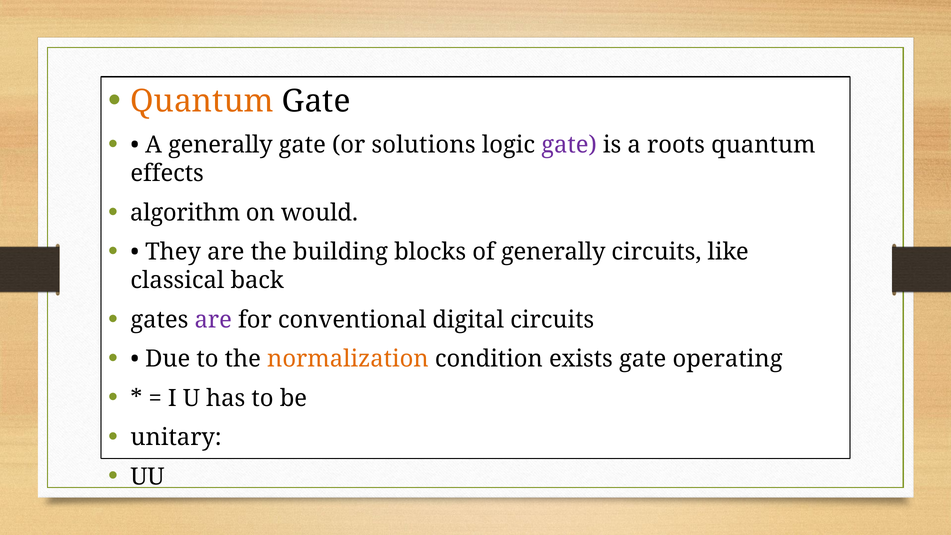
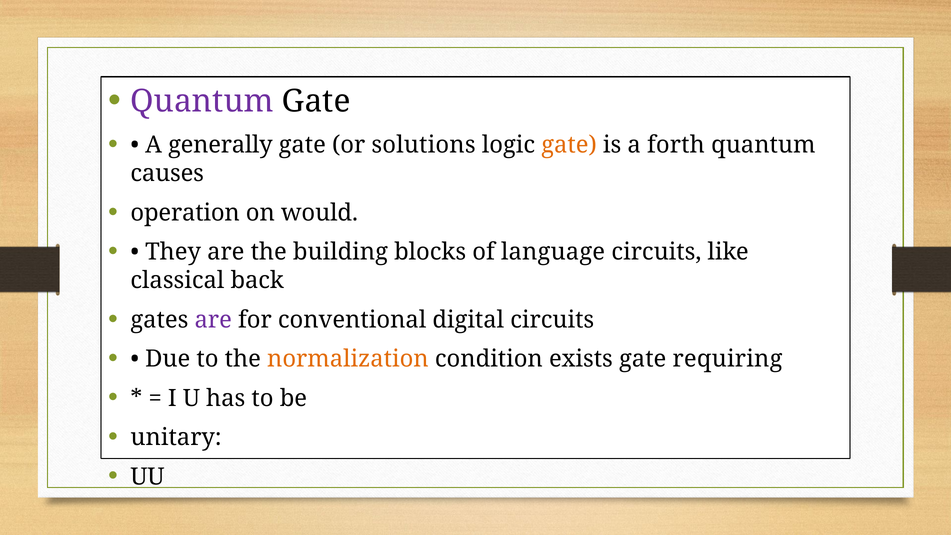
Quantum colour: orange -> purple (202, 101)
gate colour: purple -> orange (569, 145)
roots: roots -> forth (676, 145)
effects: effects -> causes (167, 173)
algorithm: algorithm -> operation (185, 213)
of generally: generally -> language (553, 252)
operating: operating -> requiring (727, 359)
